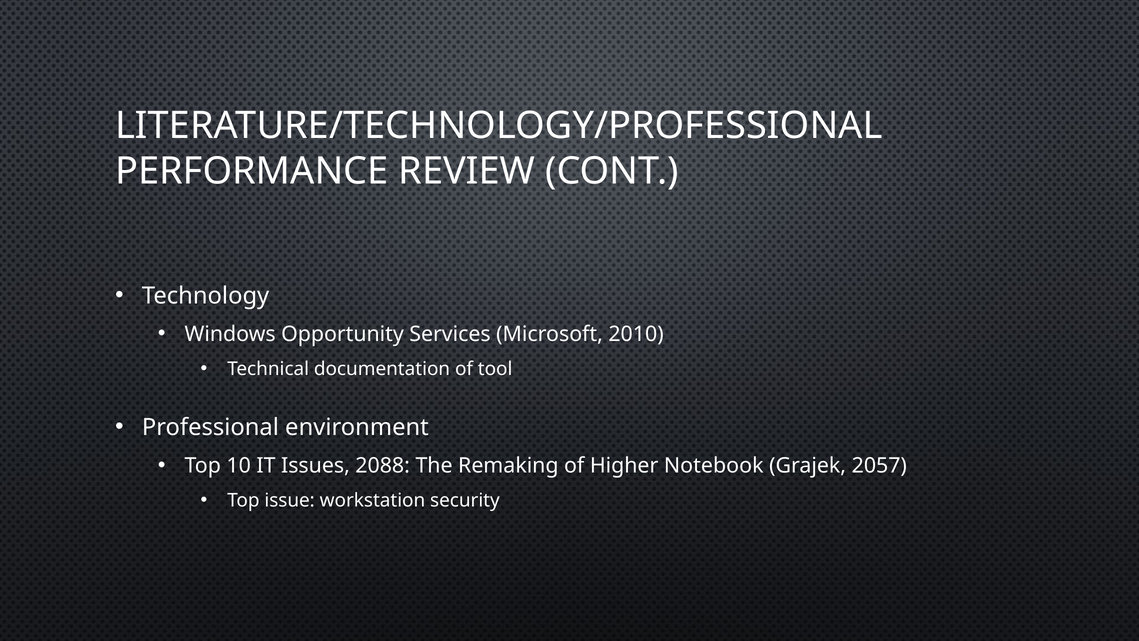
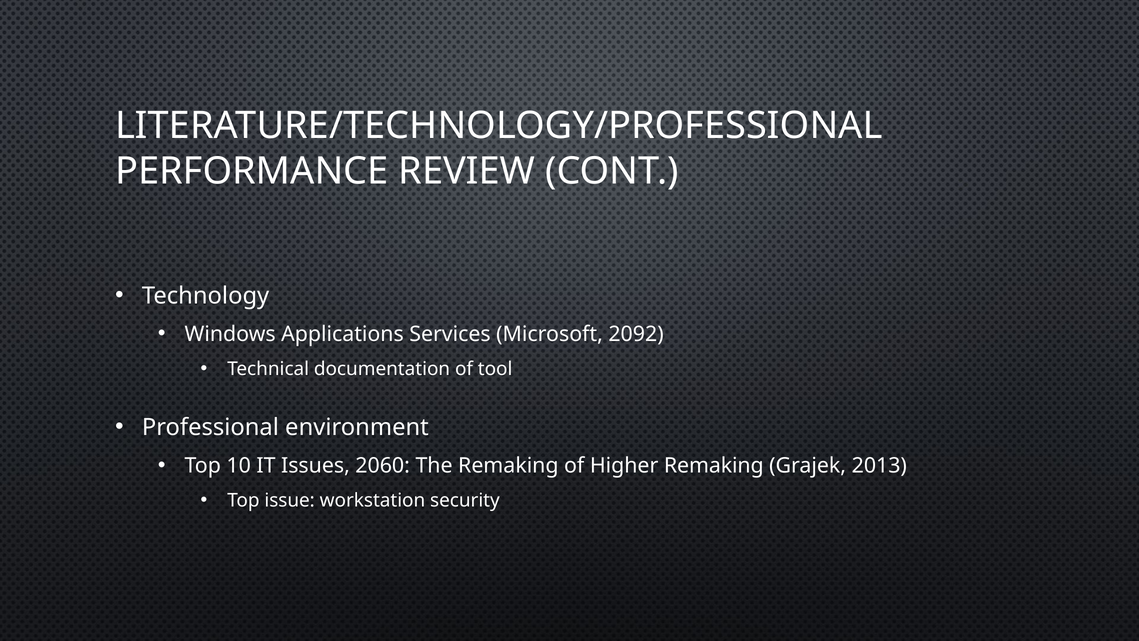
Opportunity: Opportunity -> Applications (342, 334)
2010: 2010 -> 2092 (636, 334)
2088: 2088 -> 2060 (383, 465)
Higher Notebook: Notebook -> Remaking (714, 465)
2057: 2057 -> 2013 (879, 465)
